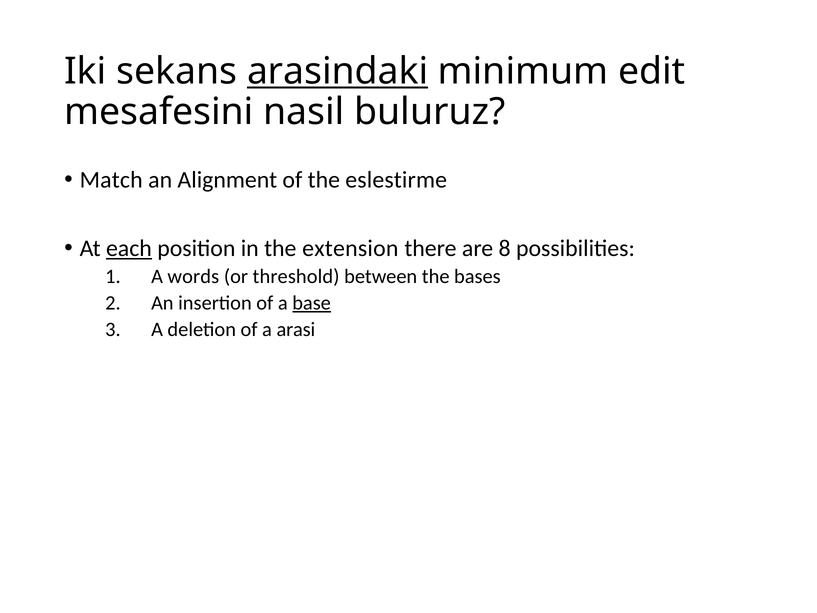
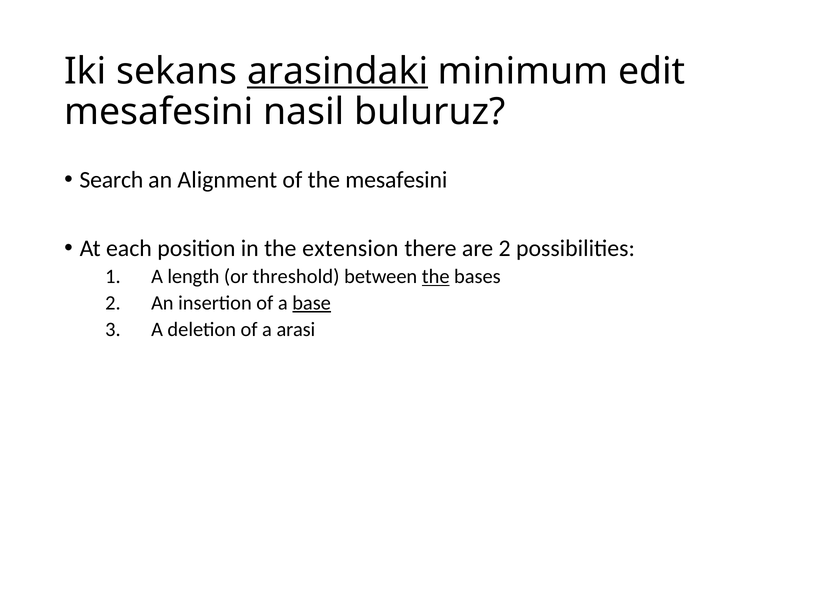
Match: Match -> Search (111, 180)
the eslestirme: eslestirme -> mesafesini (396, 180)
each underline: present -> none (129, 248)
are 8: 8 -> 2 (505, 248)
words: words -> length (193, 277)
the underline: none -> present (436, 277)
